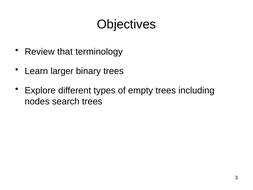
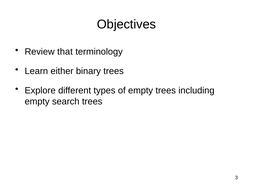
larger: larger -> either (62, 71)
nodes: nodes -> empty (37, 101)
